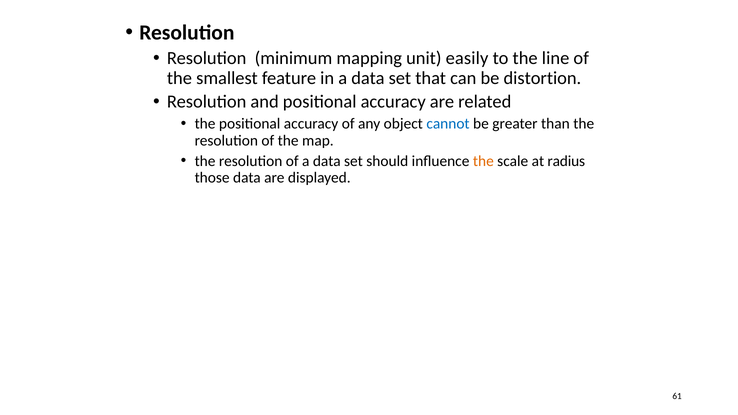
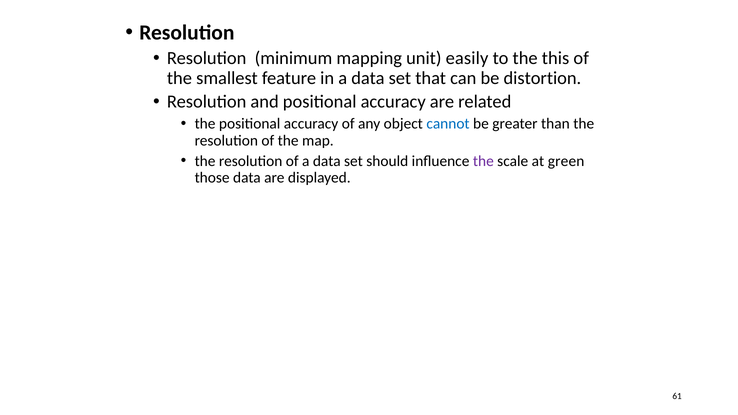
line: line -> this (556, 58)
the colour: orange -> purple (483, 161)
radius: radius -> green (566, 161)
